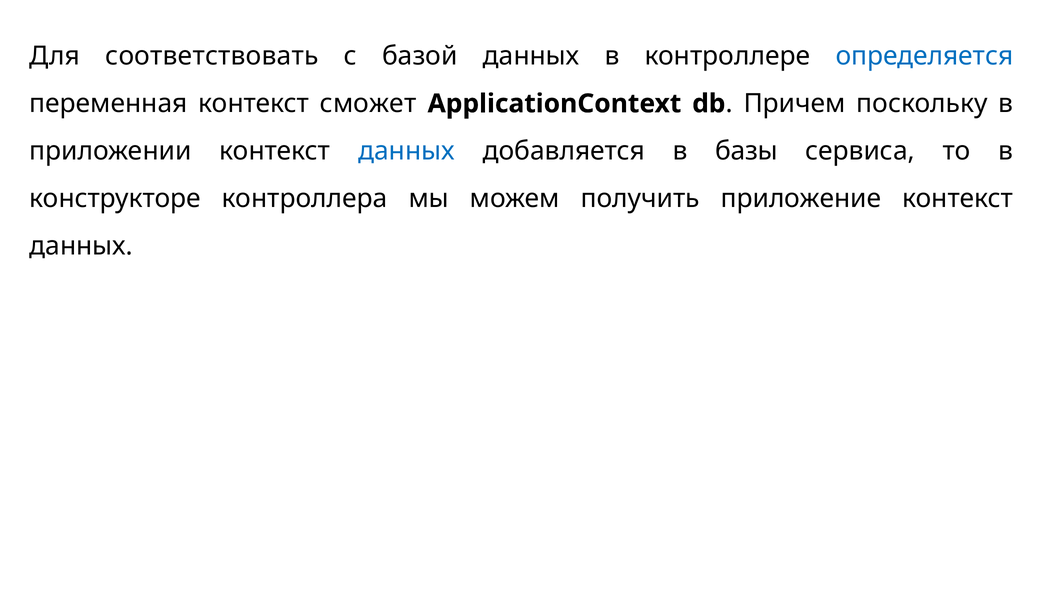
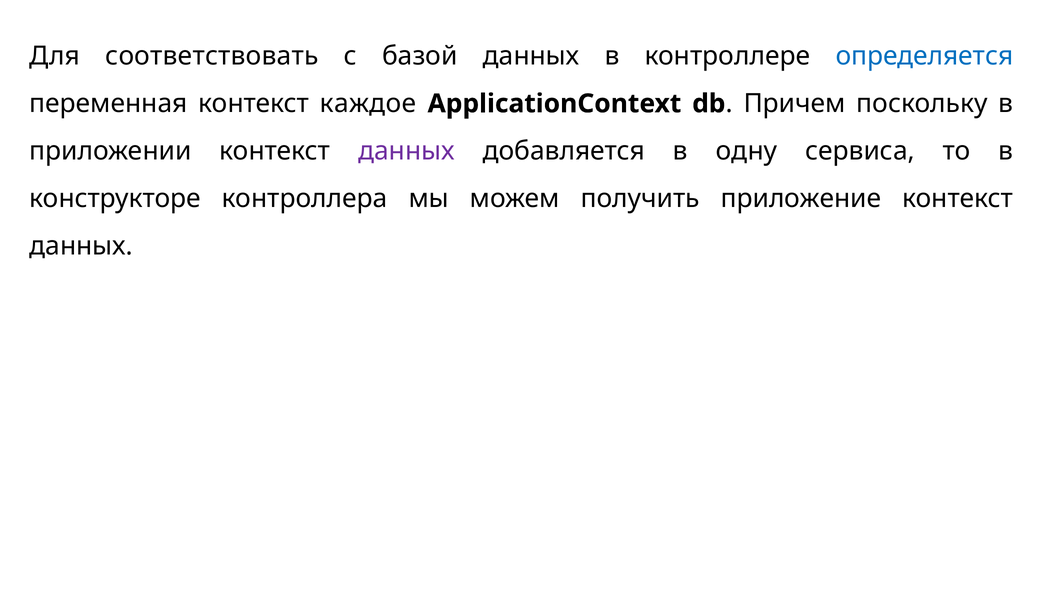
сможет: сможет -> каждое (368, 104)
данных colour: blue -> purple (406, 151)
базы: базы -> одну (746, 151)
